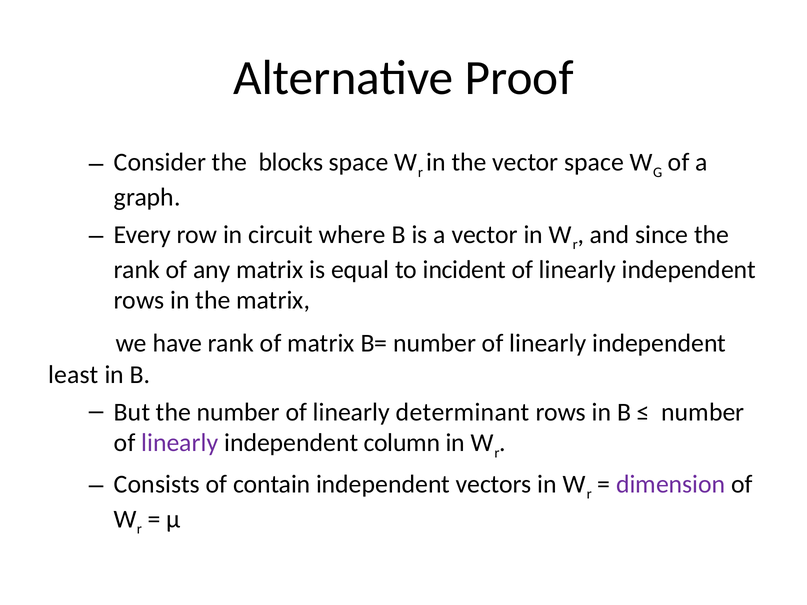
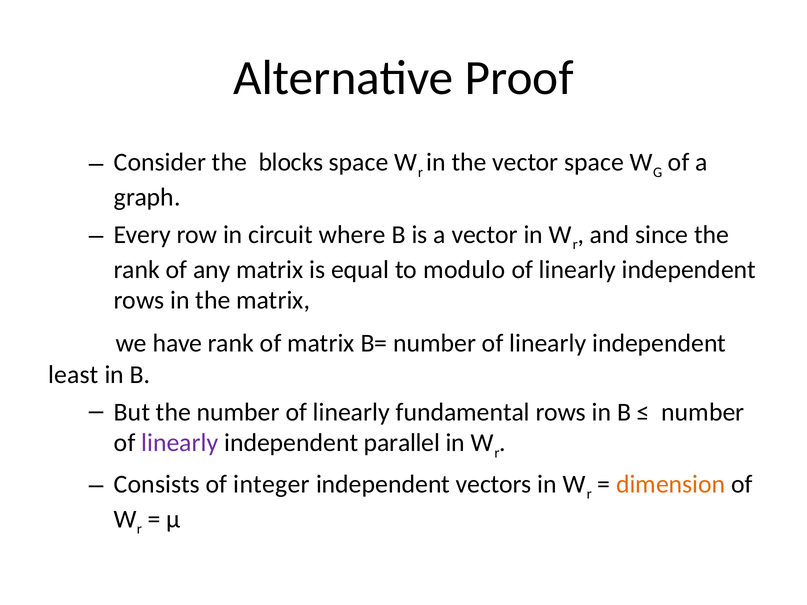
incident: incident -> modulo (464, 270)
determinant: determinant -> fundamental (463, 412)
column: column -> parallel (402, 443)
contain: contain -> integer (272, 484)
dimension colour: purple -> orange (671, 484)
